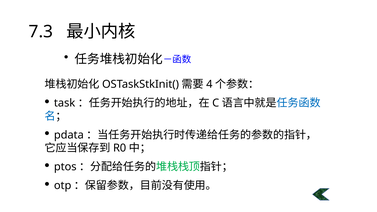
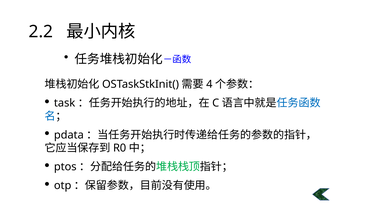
7.3: 7.3 -> 2.2 (41, 32)
